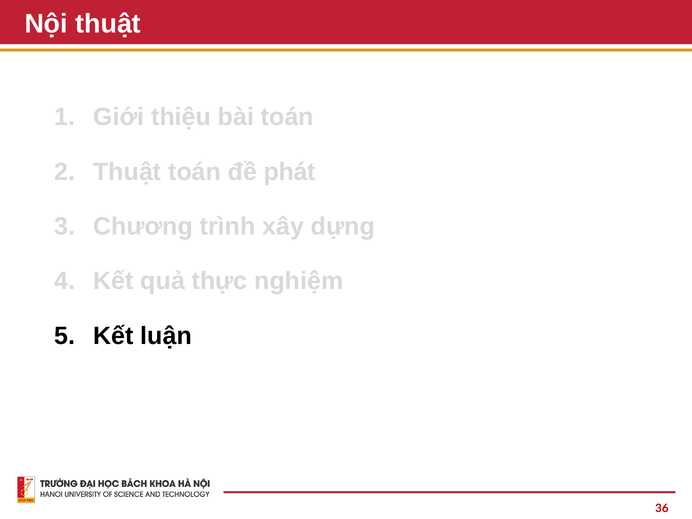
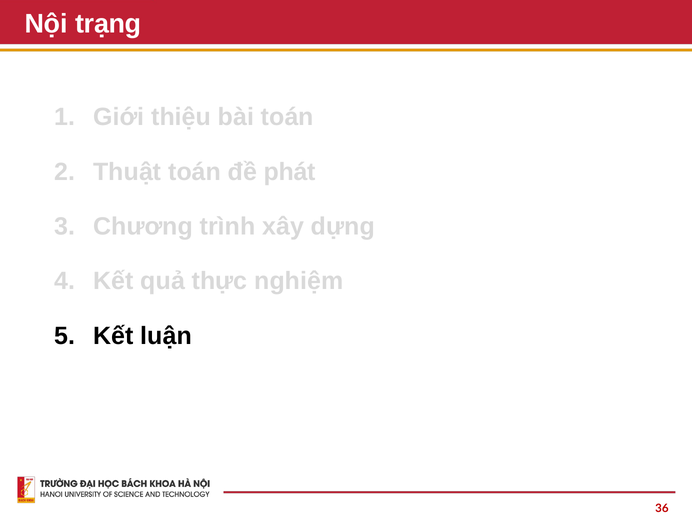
Nội thuật: thuật -> trạng (108, 24)
